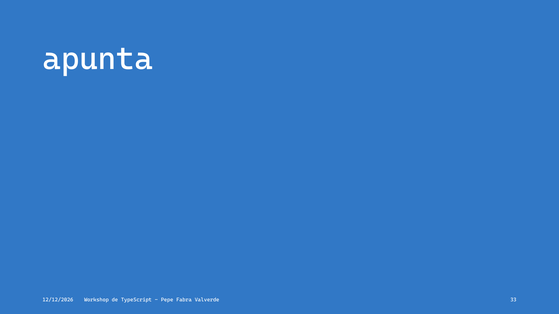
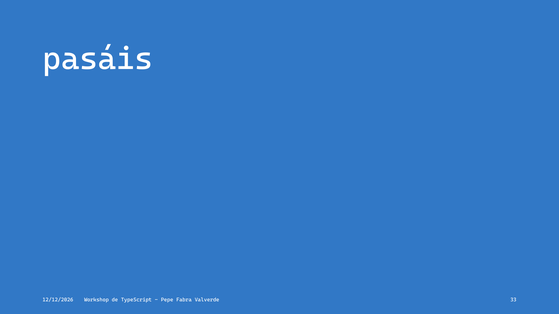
apunta: apunta -> pasáis (98, 59)
